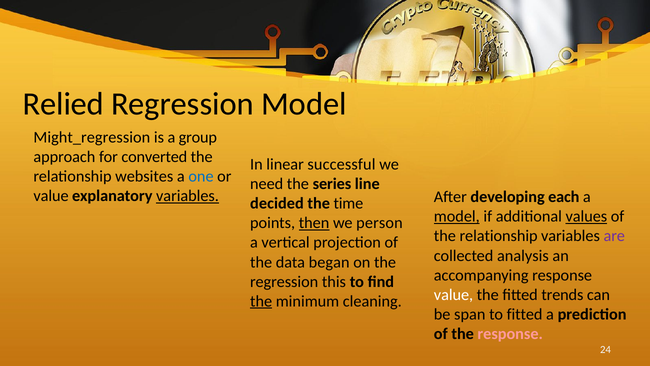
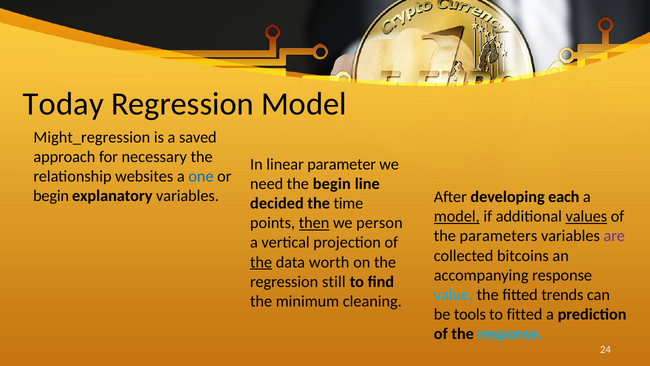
Relied: Relied -> Today (63, 104)
group: group -> saved (198, 137)
converted: converted -> necessary (154, 157)
successful: successful -> parameter (342, 164)
the series: series -> begin (332, 184)
value: value -> begin (51, 196)
variables underline: present -> none (187, 196)
relationship: relationship -> parameters (498, 236)
analysis: analysis -> bitcoins (523, 255)
the underline: none -> present (261, 262)
began: began -> worth (329, 262)
this: this -> still (334, 281)
value colour: white -> light blue (453, 294)
the underline: present -> none (261, 301)
span: span -> tools (470, 314)
response colour: pink -> light blue (510, 333)
